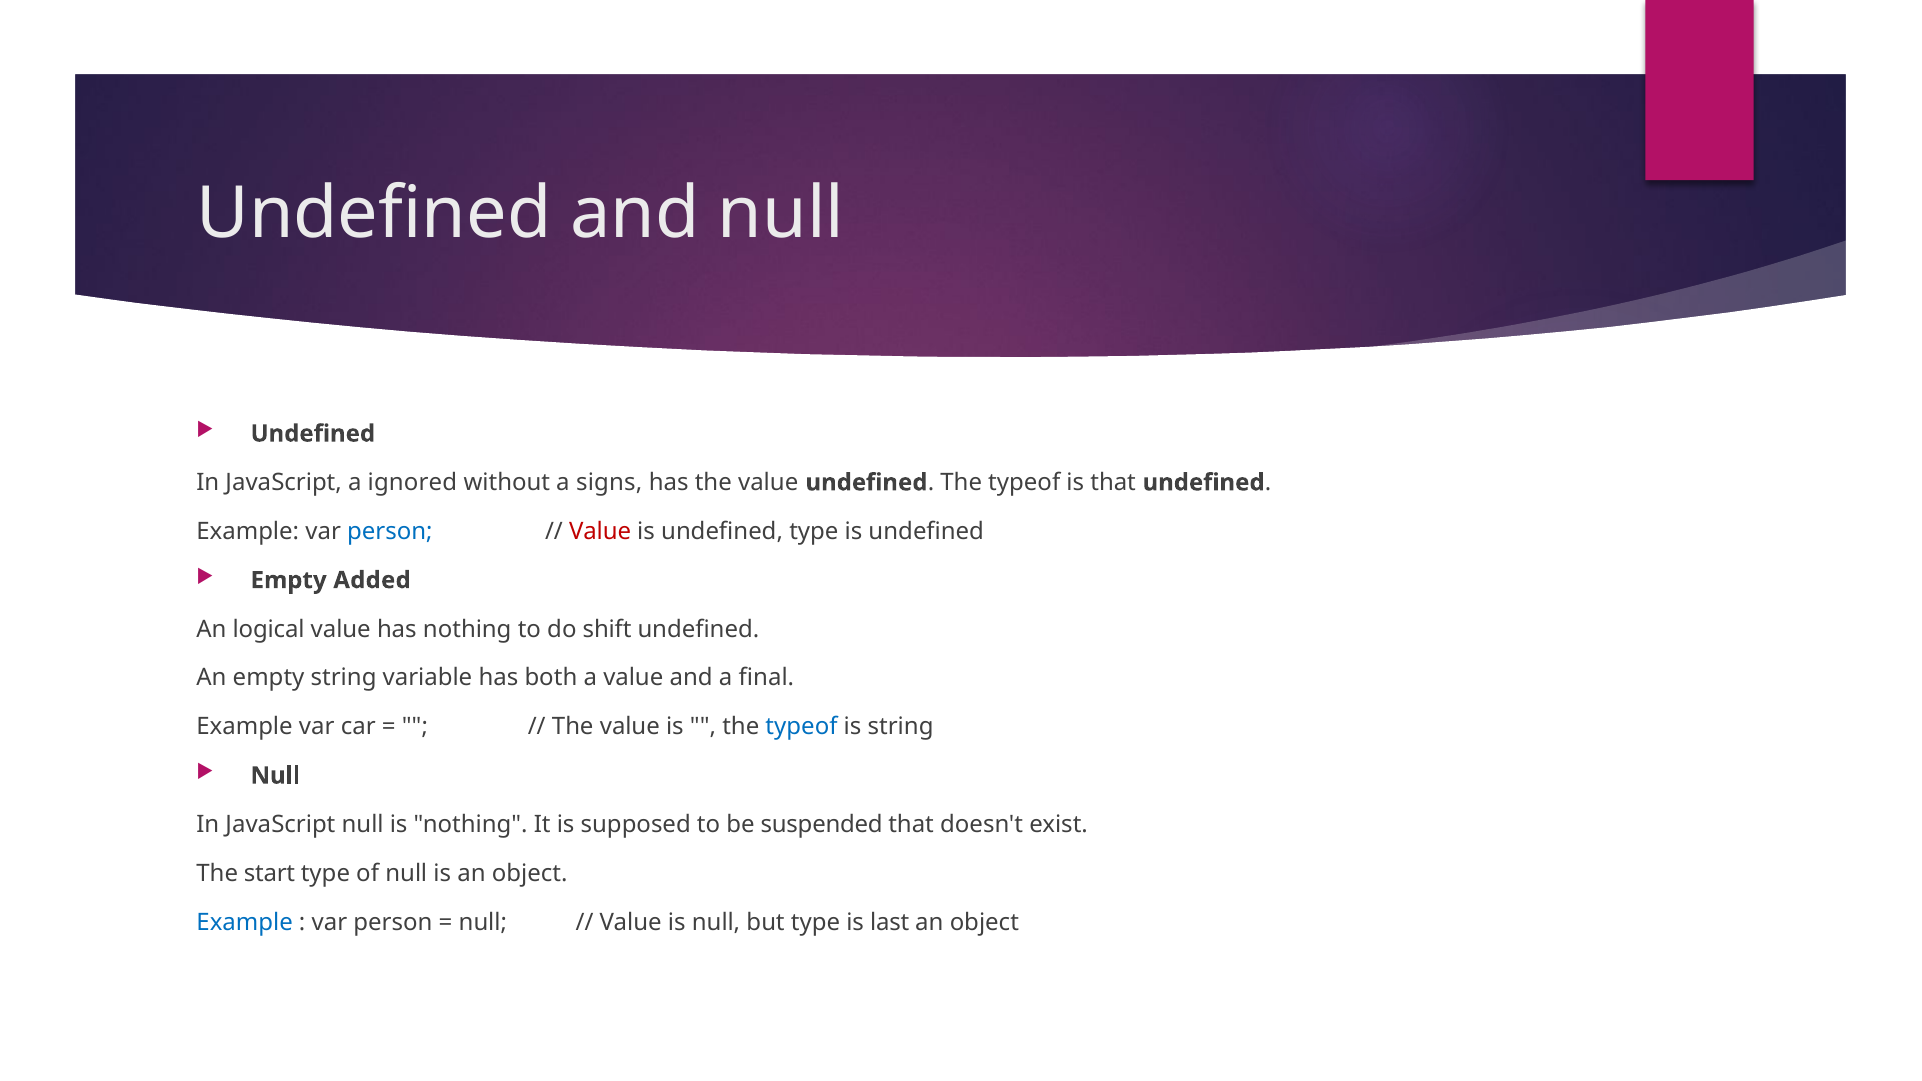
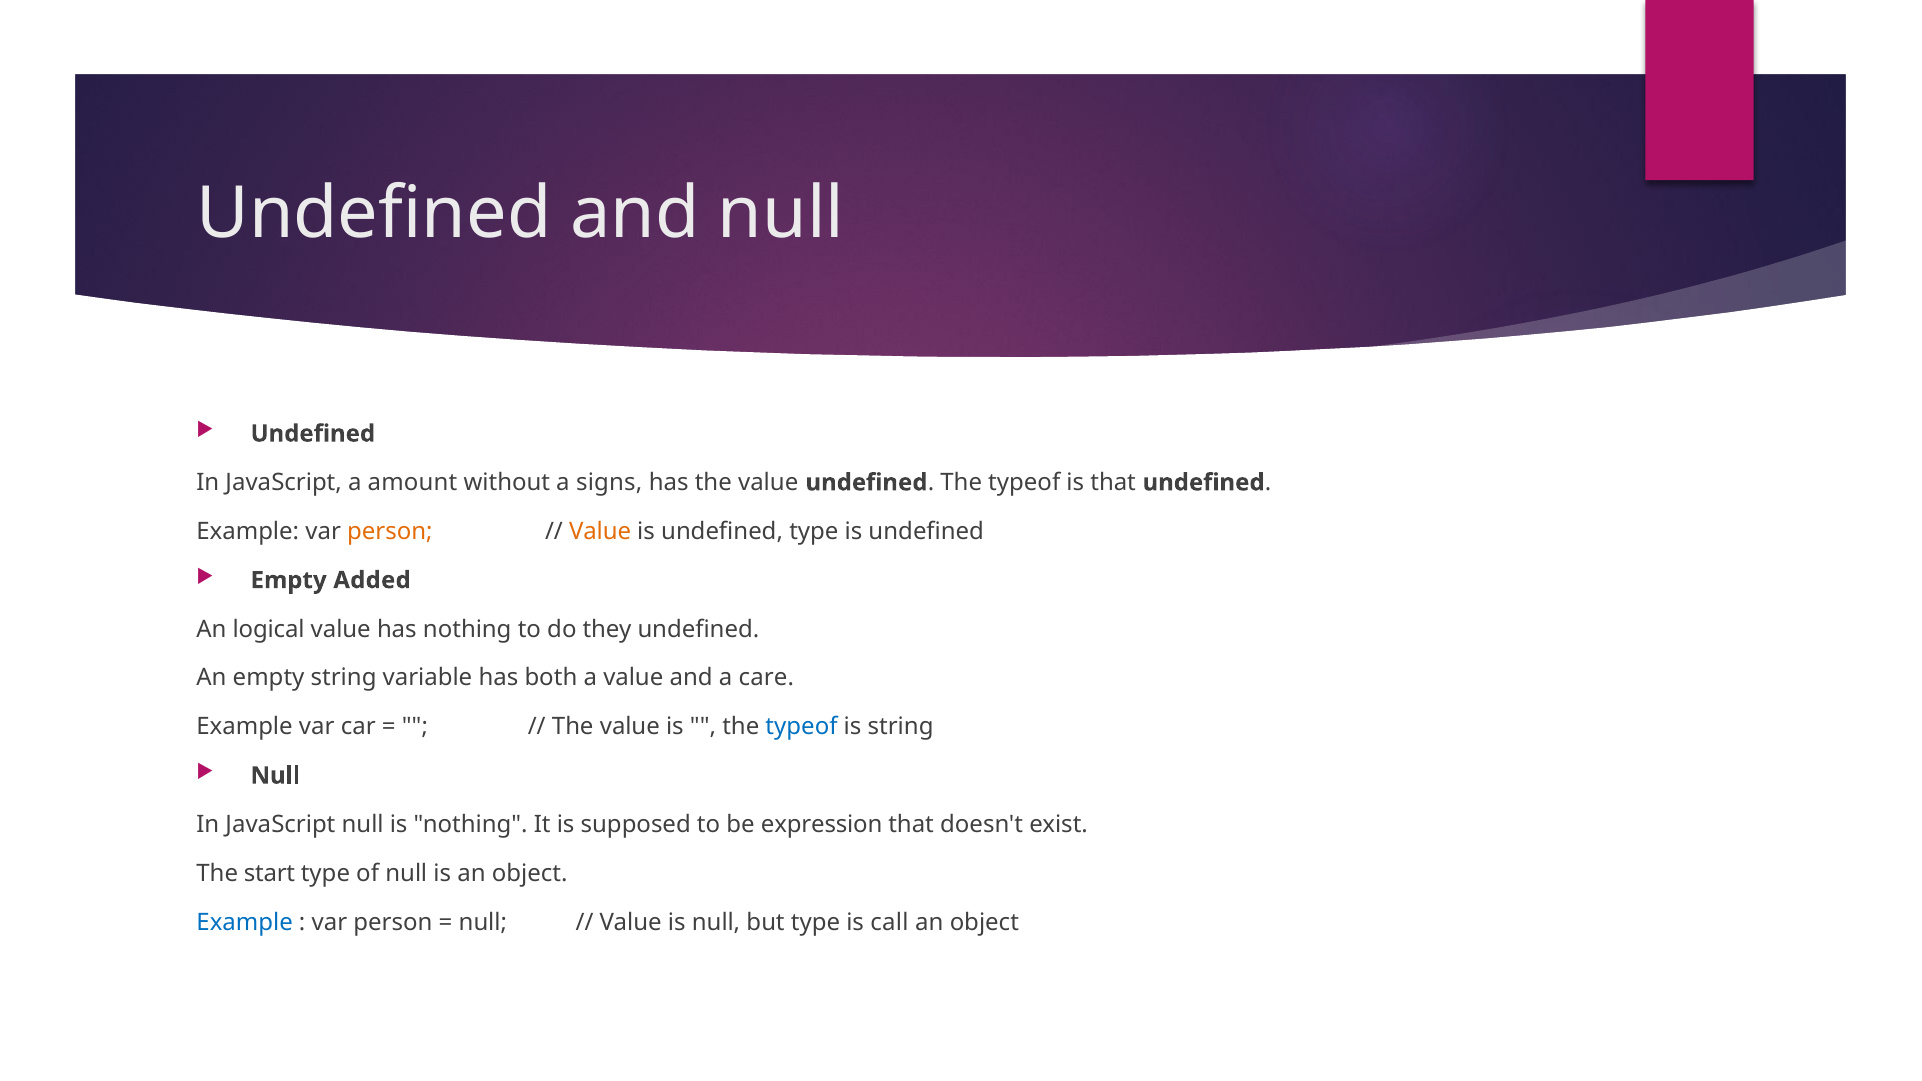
ignored: ignored -> amount (412, 483)
person colour: blue -> orange (390, 531)
Value colour: red -> orange (600, 531)
shift: shift -> they (607, 629)
final: final -> care (766, 678)
suspended: suspended -> expression (822, 825)
last: last -> call (889, 922)
